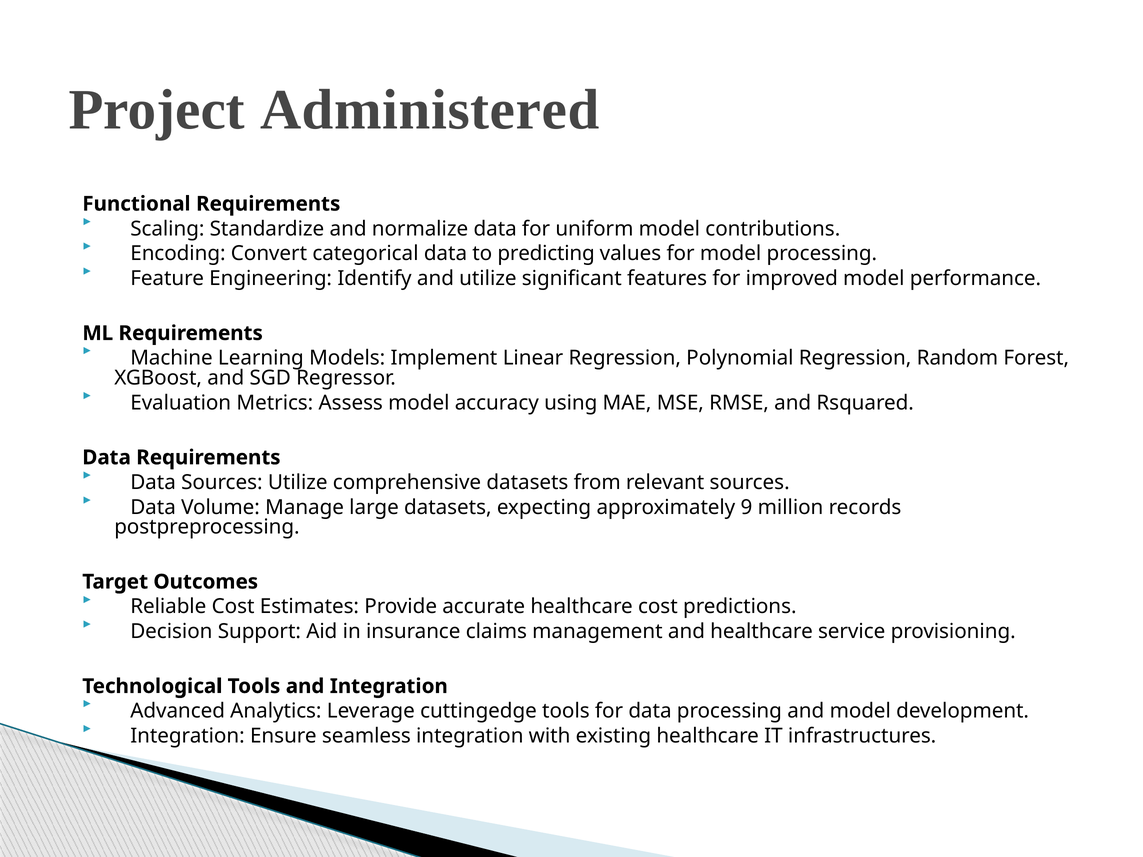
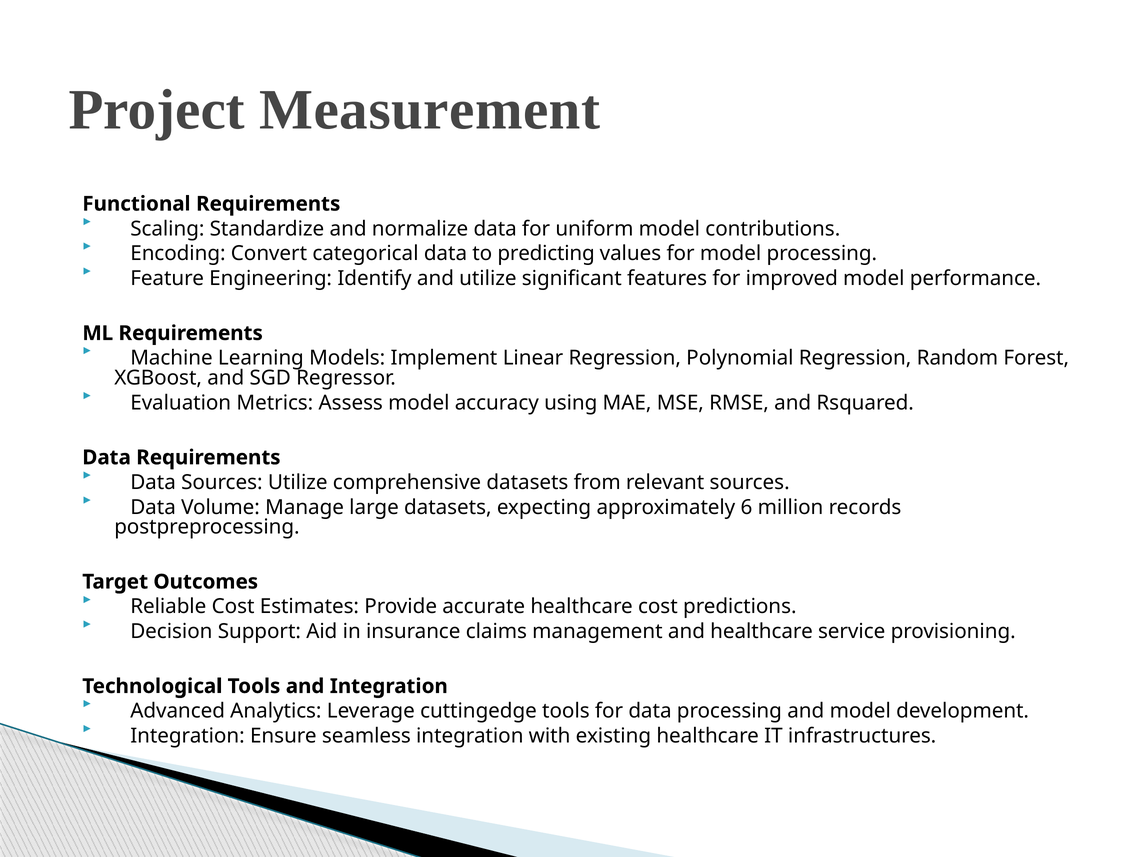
Administered: Administered -> Measurement (430, 110)
9: 9 -> 6 (746, 507)
